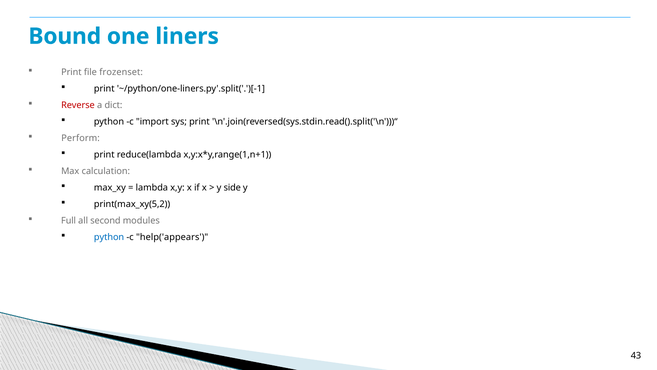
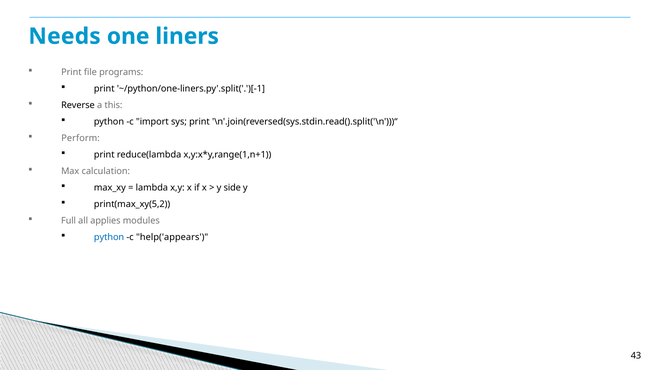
Bound: Bound -> Needs (65, 36)
frozenset: frozenset -> programs (121, 72)
Reverse colour: red -> black (78, 105)
dict: dict -> this (113, 105)
second: second -> applies (105, 220)
